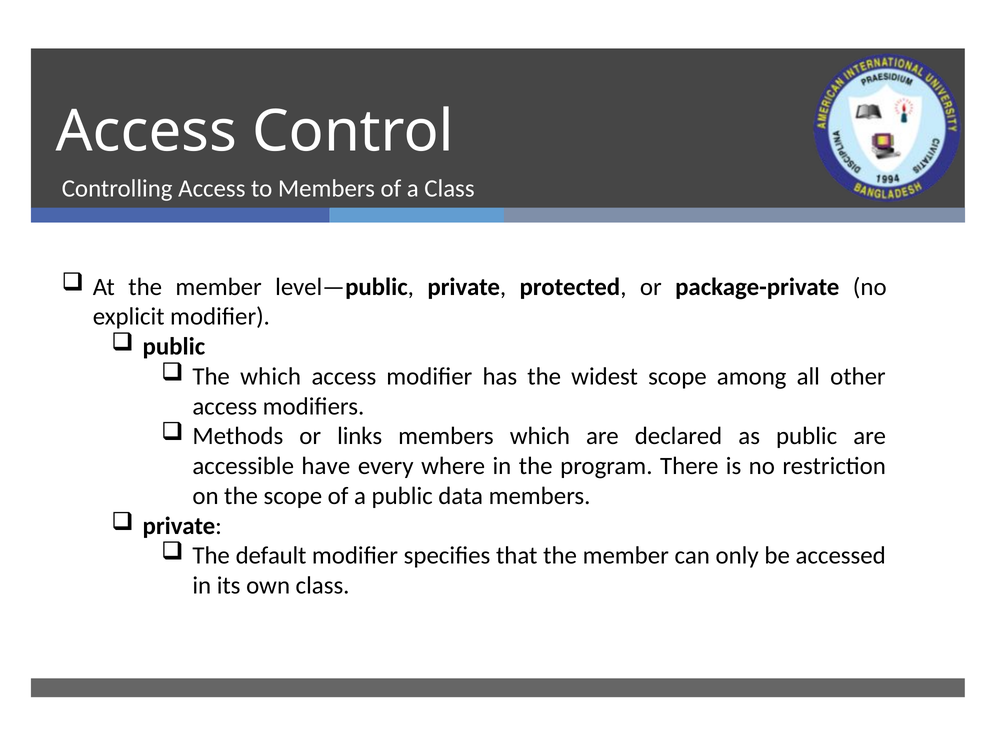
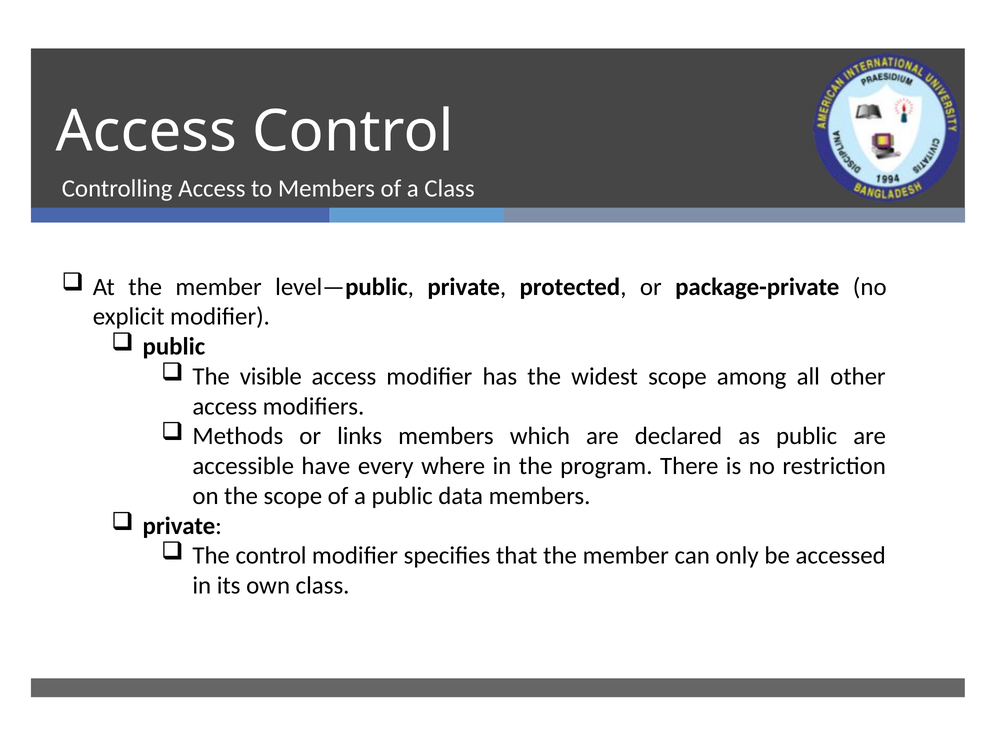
The which: which -> visible (271, 376)
The default: default -> control (271, 556)
